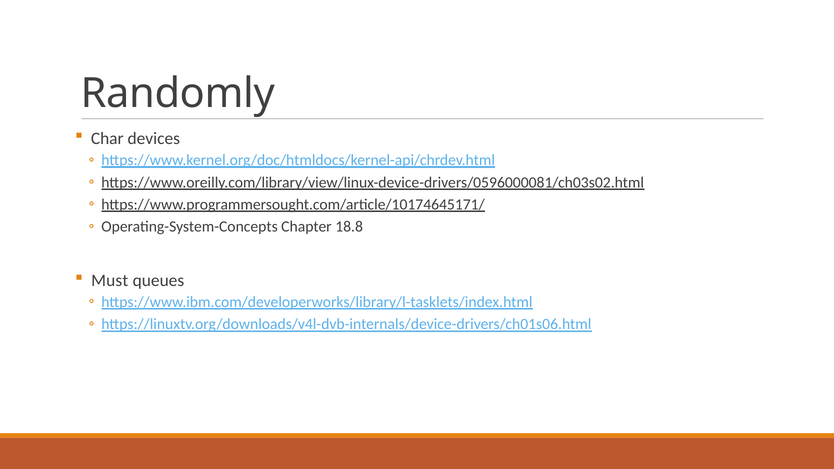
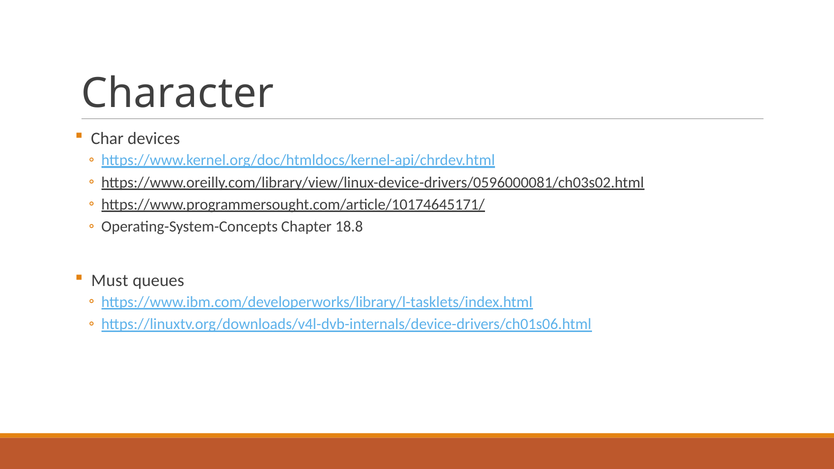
Randomly: Randomly -> Character (178, 93)
